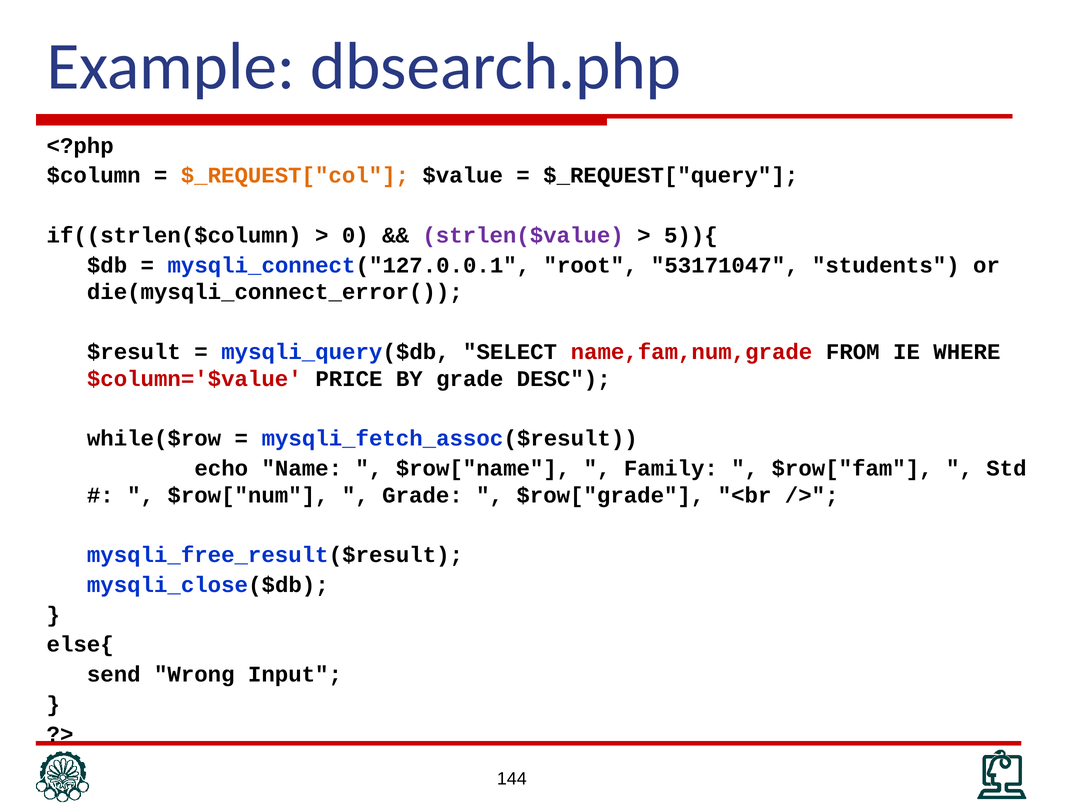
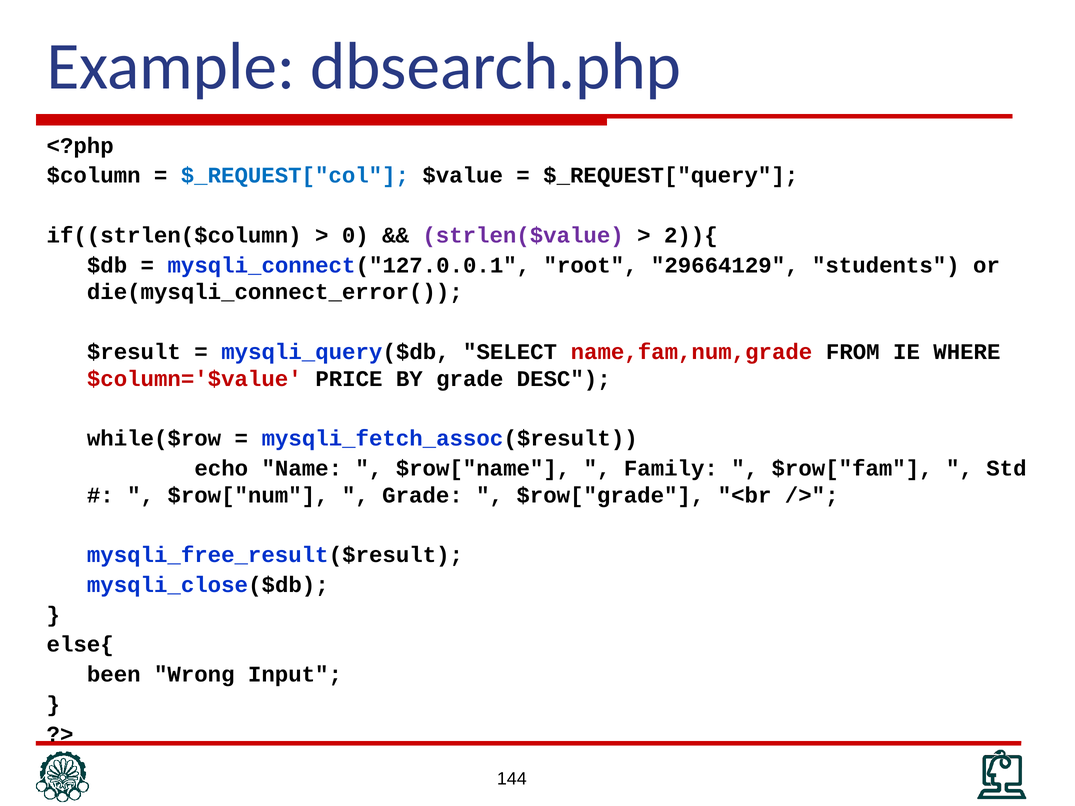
$_REQUEST["col colour: orange -> blue (295, 176)
5)){: 5)){ -> 2)){ (691, 235)
53171047: 53171047 -> 29664129 (725, 265)
send: send -> been (114, 675)
